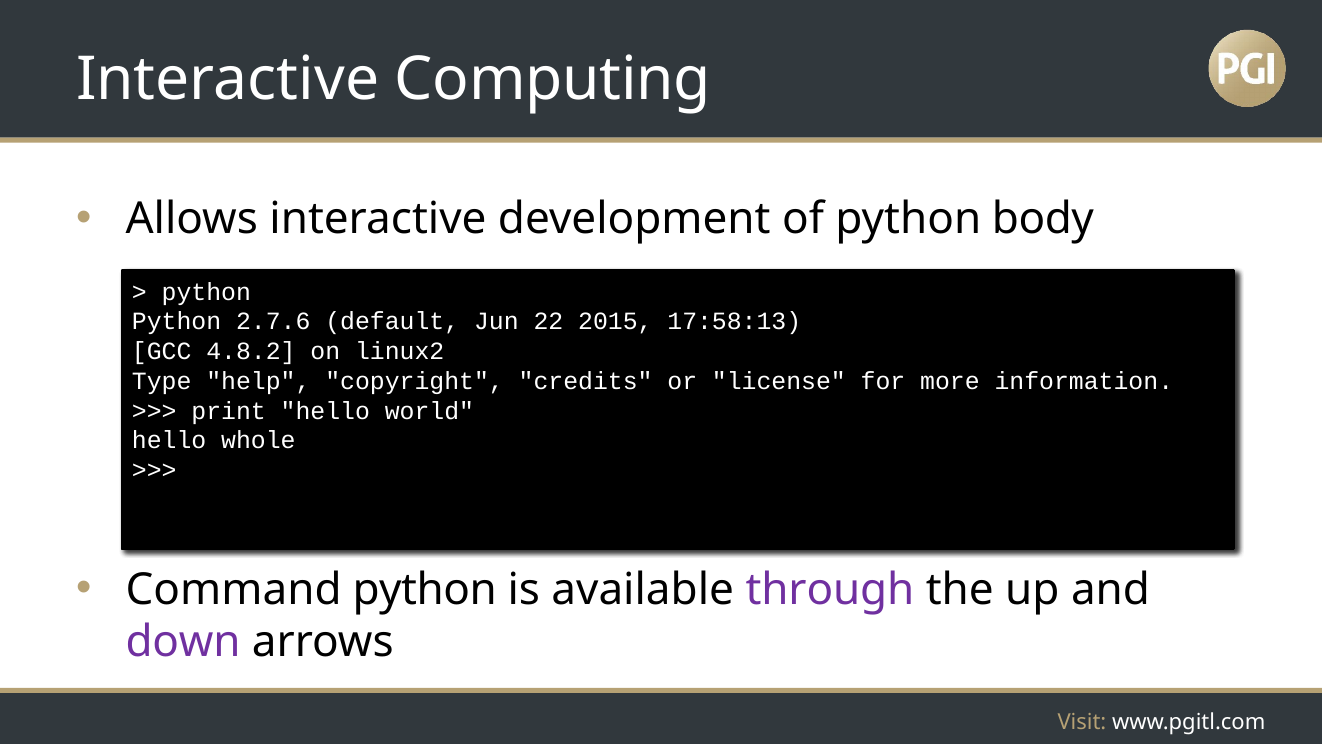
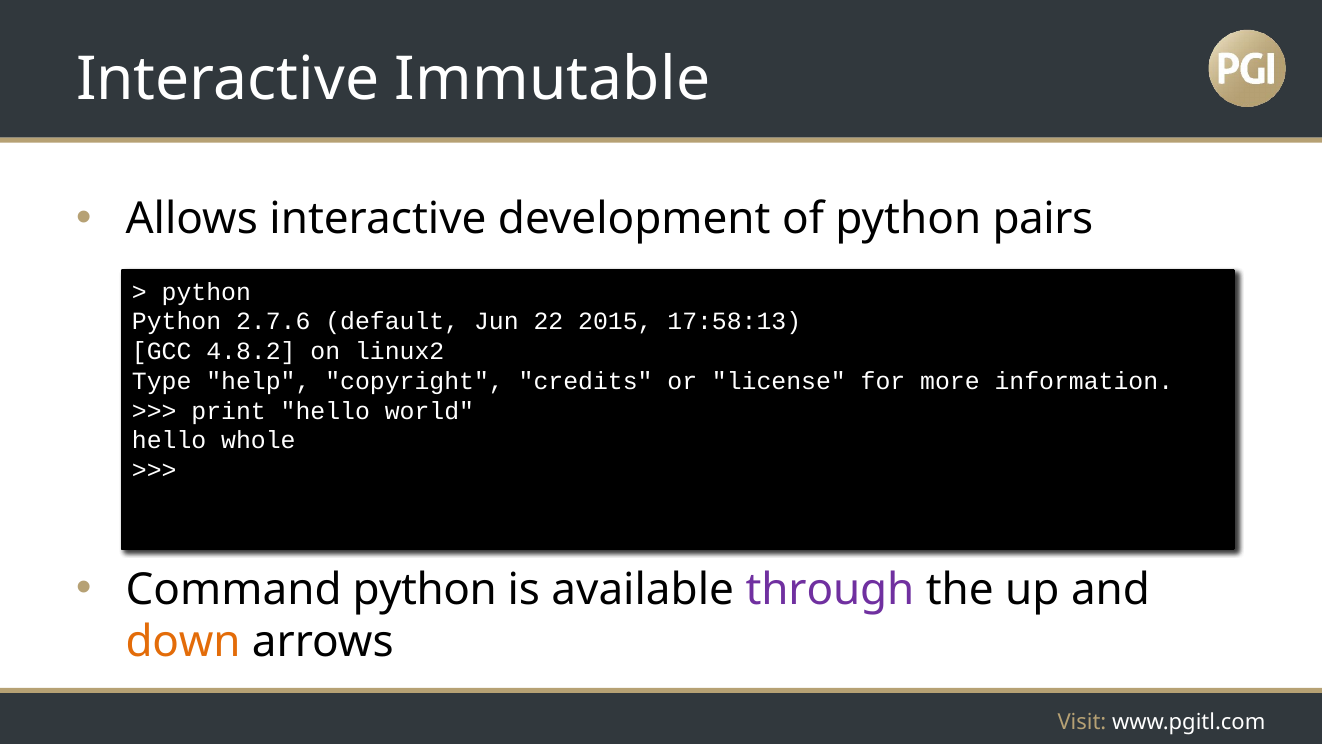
Computing: Computing -> Immutable (553, 80)
body: body -> pairs (1043, 219)
down colour: purple -> orange (183, 642)
